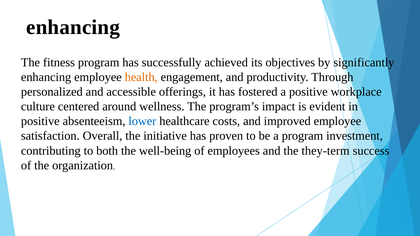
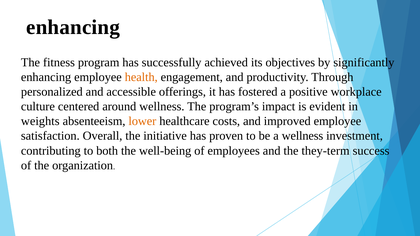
positive: positive -> weights (40, 121)
lower colour: blue -> orange (142, 121)
a program: program -> wellness (302, 136)
